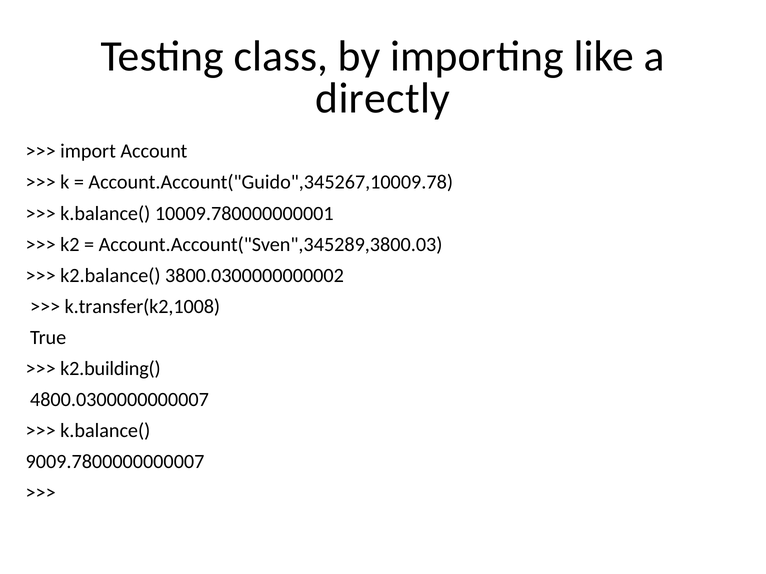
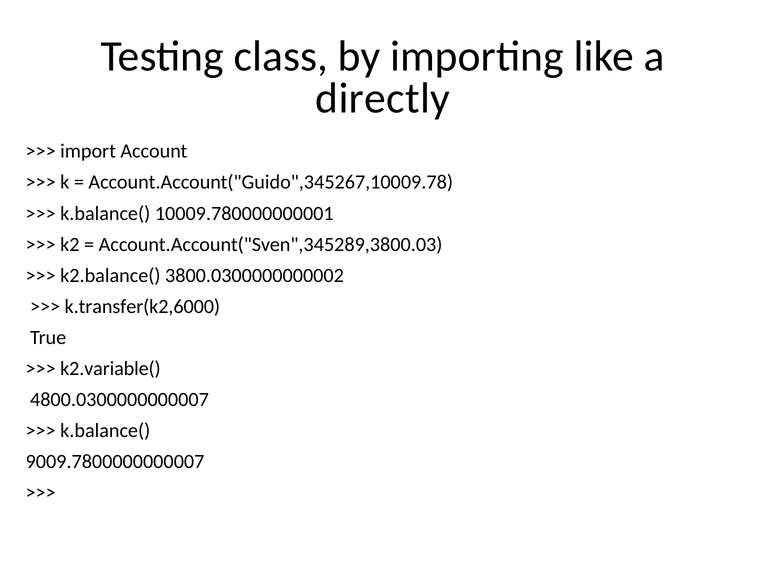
k.transfer(k2,1008: k.transfer(k2,1008 -> k.transfer(k2,6000 (142, 307)
k2.building(: k2.building( -> k2.variable( (110, 369)
